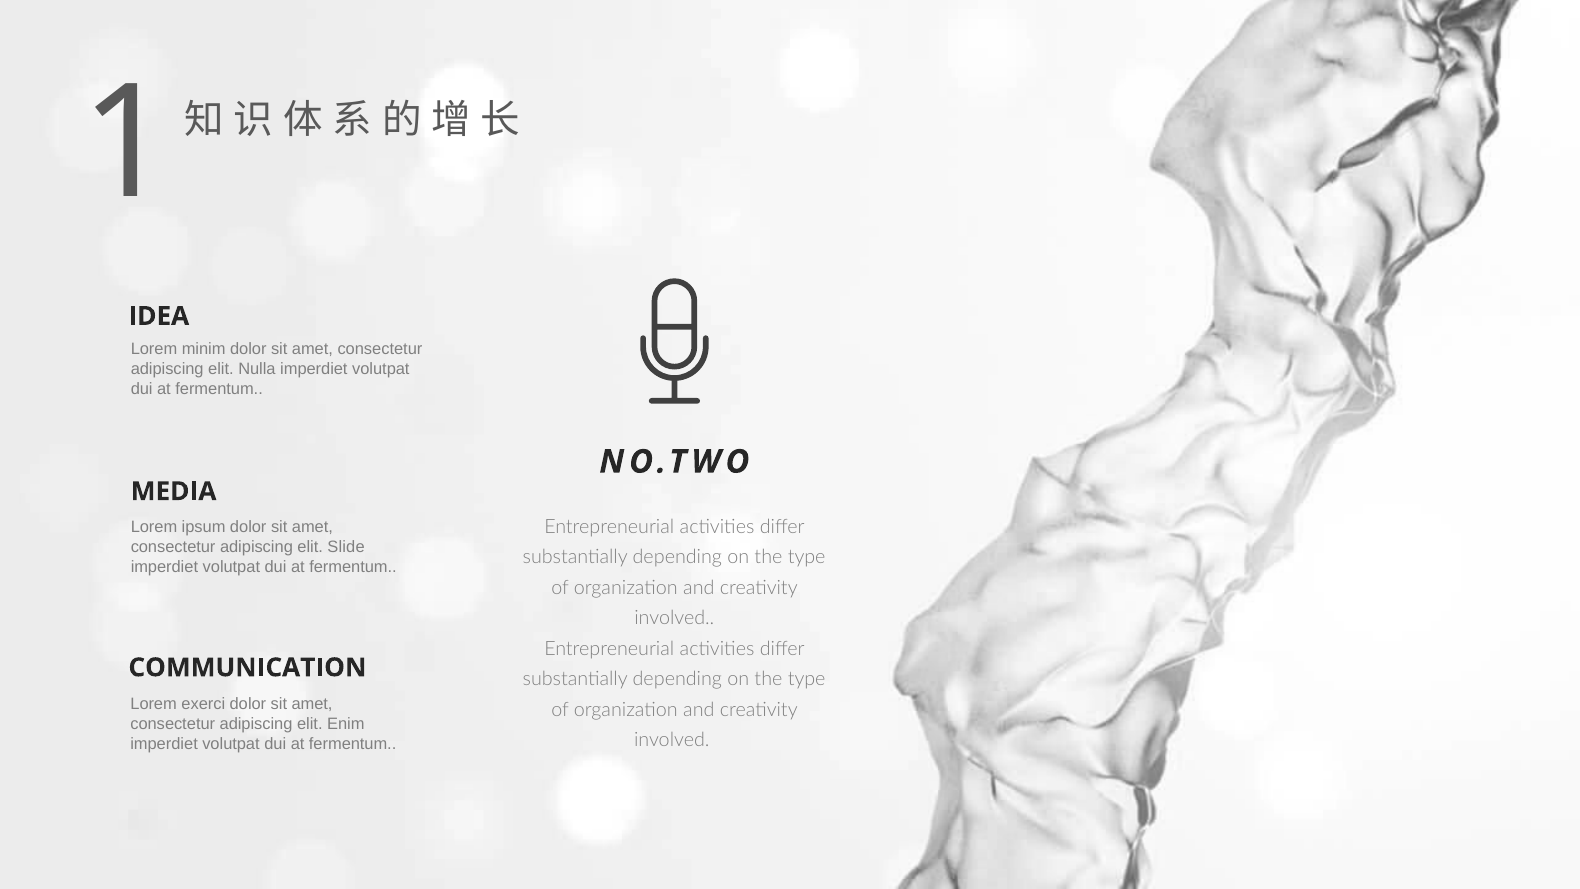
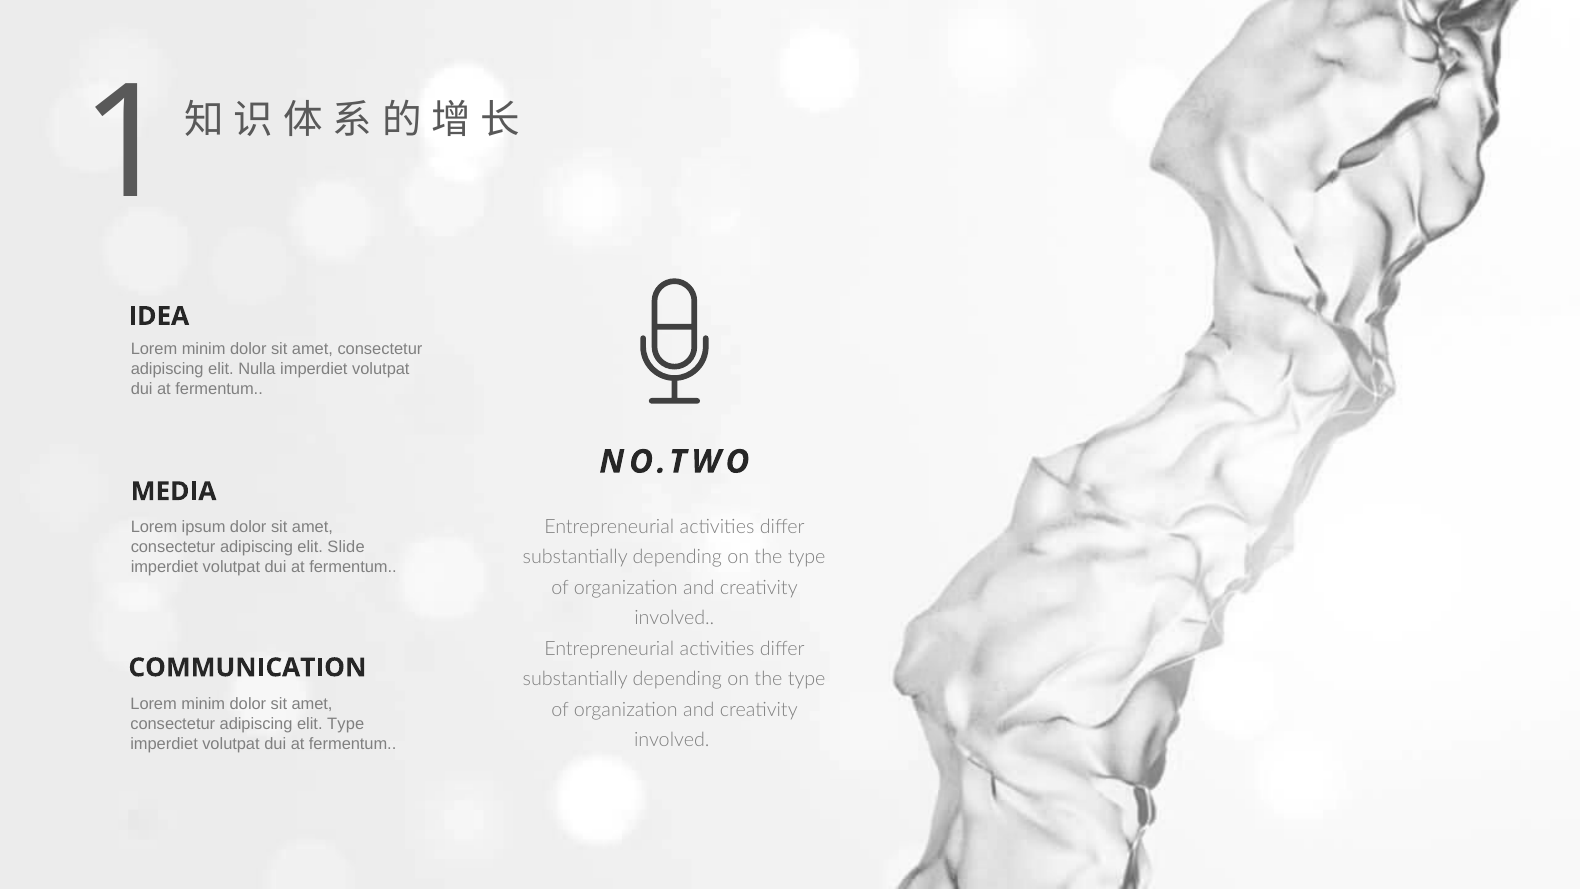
exerci: exerci -> minim (203, 704)
elit Enim: Enim -> Type (346, 724)
